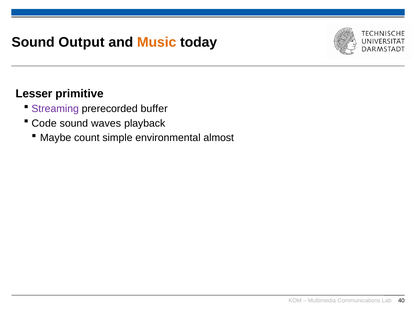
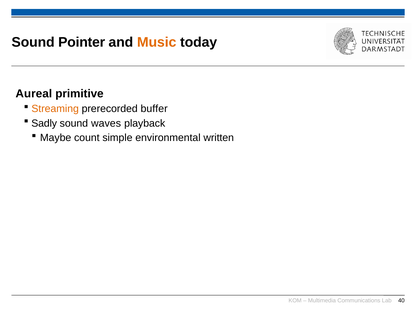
Output: Output -> Pointer (82, 42)
Lesser: Lesser -> Aureal (34, 94)
Streaming colour: purple -> orange (55, 109)
Code: Code -> Sadly (44, 123)
almost: almost -> written (219, 138)
